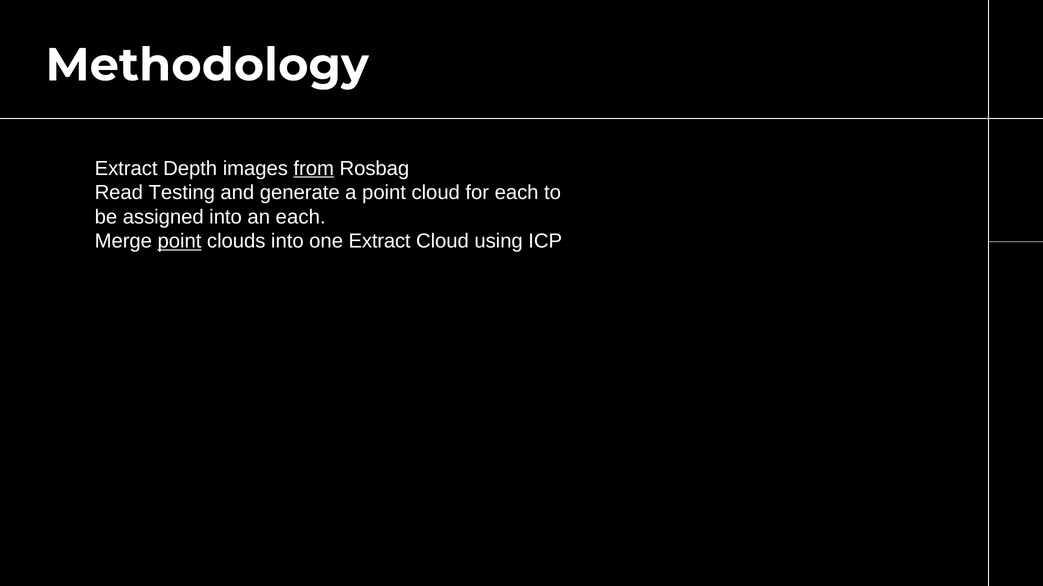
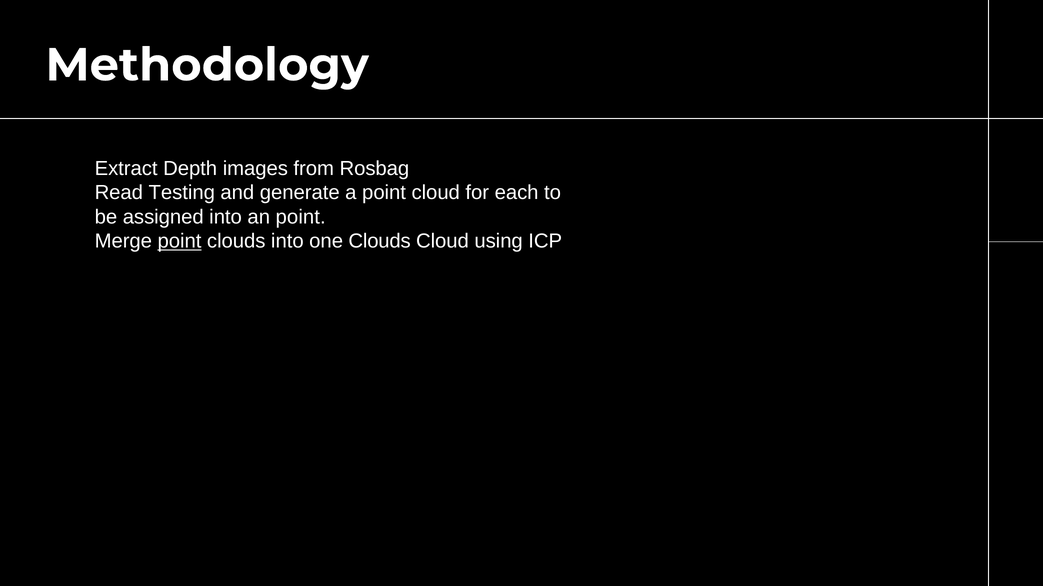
from underline: present -> none (314, 169)
an each: each -> point (301, 217)
one Extract: Extract -> Clouds (380, 242)
